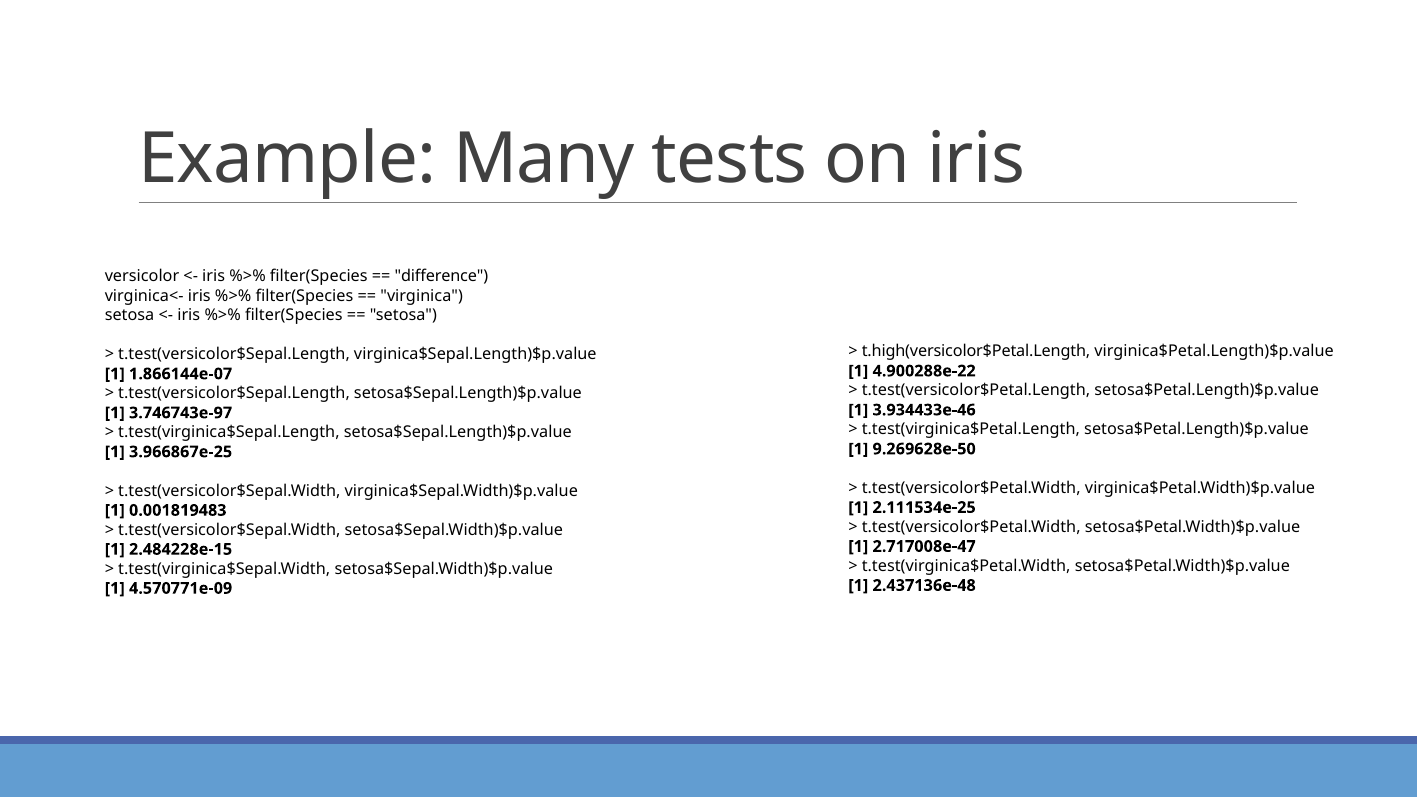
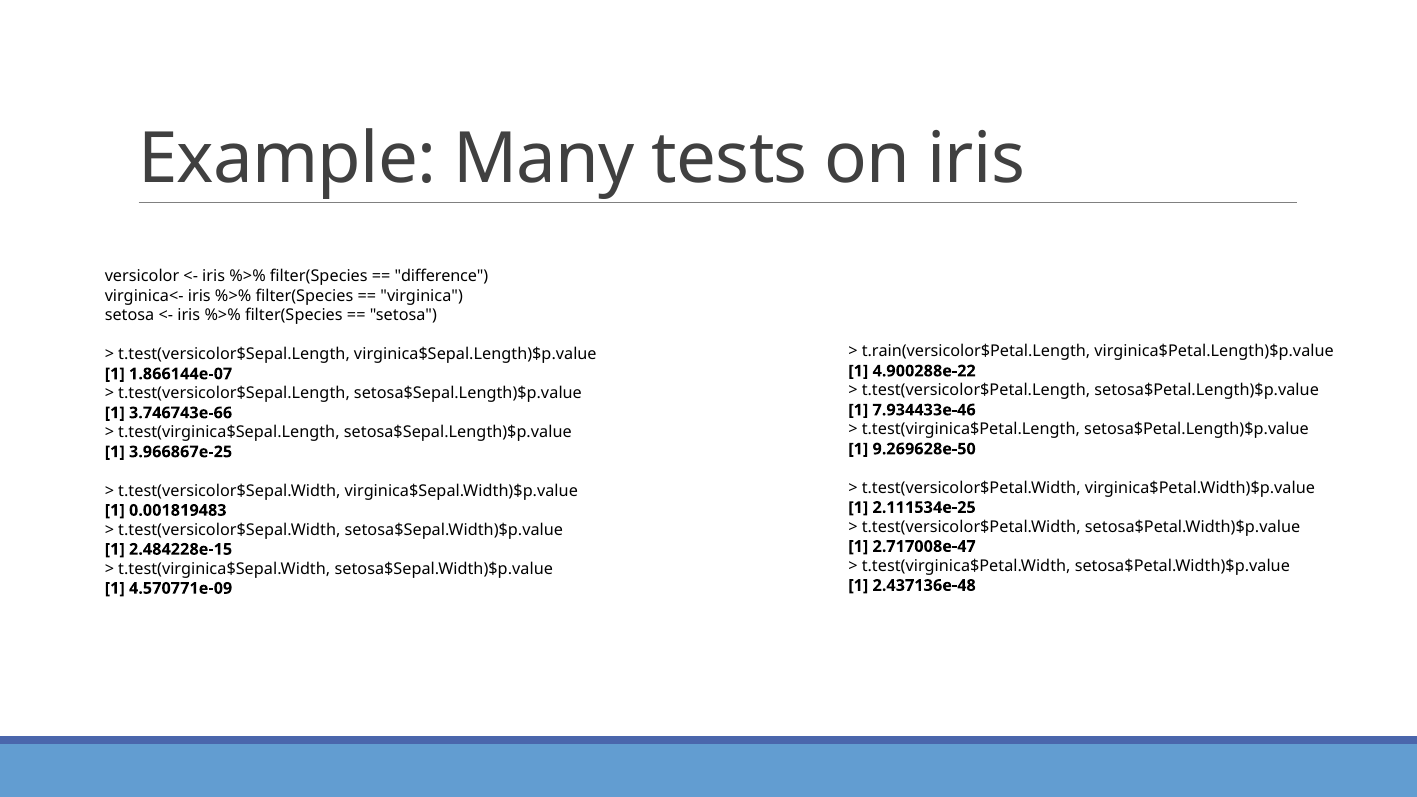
t.high(versicolor$Petal.Length: t.high(versicolor$Petal.Length -> t.rain(versicolor$Petal.Length (976, 352)
3.934433e-46: 3.934433e-46 -> 7.934433e-46 (924, 410)
3.746743e-97: 3.746743e-97 -> 3.746743e-66 (181, 413)
